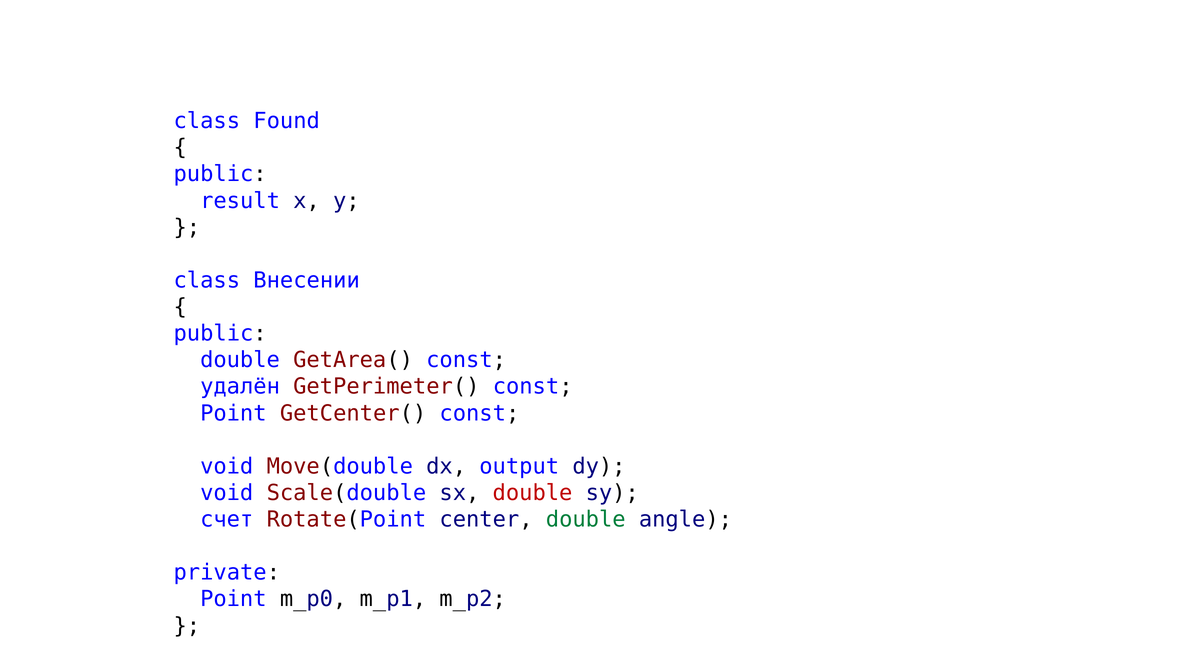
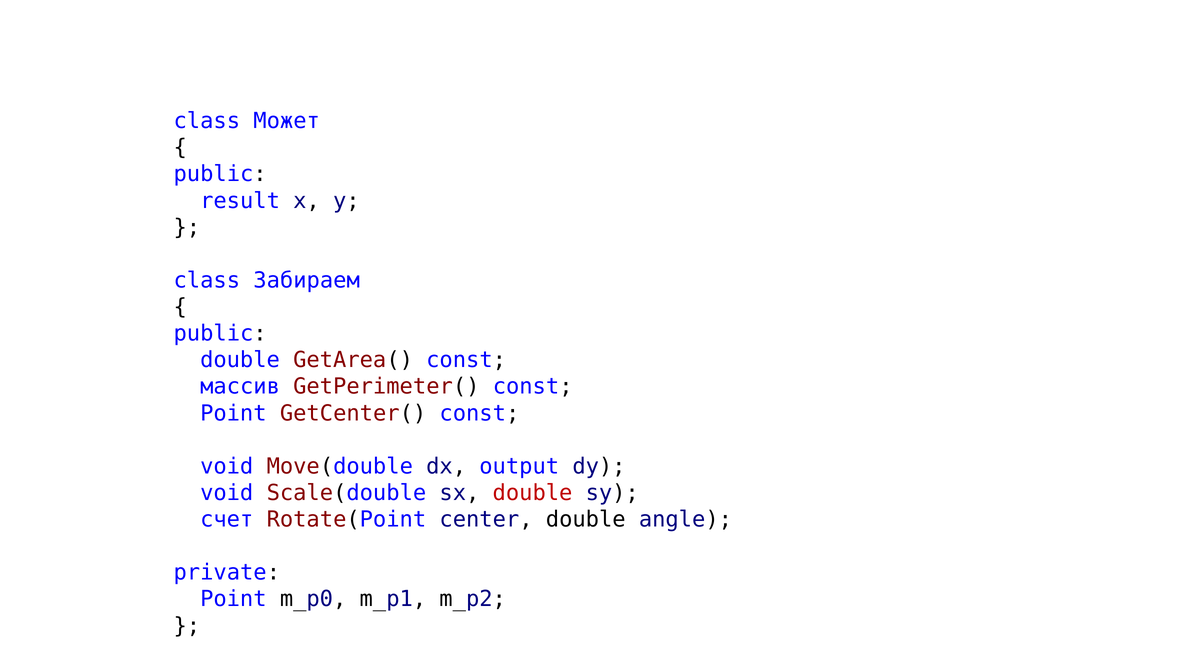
Found: Found -> Может (287, 121)
Внесении: Внесении -> Забираем (307, 280)
удалён: удалён -> массив (240, 387)
double colour: green -> black (586, 519)
